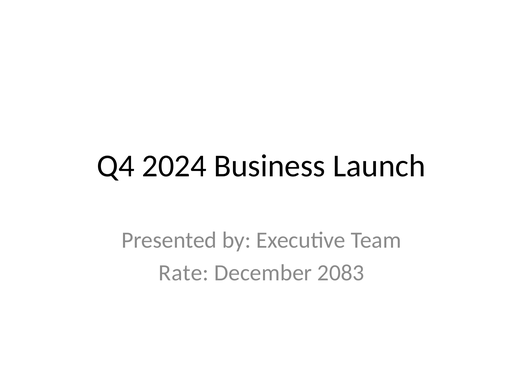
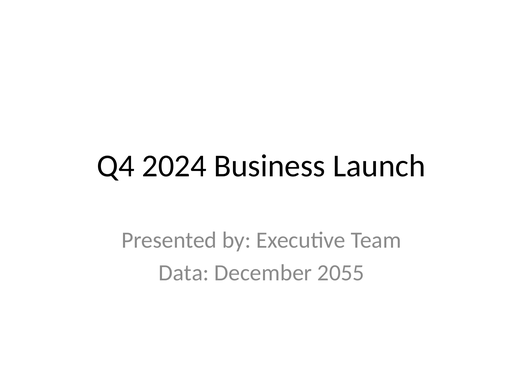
Rate: Rate -> Data (184, 273)
2083: 2083 -> 2055 (341, 273)
